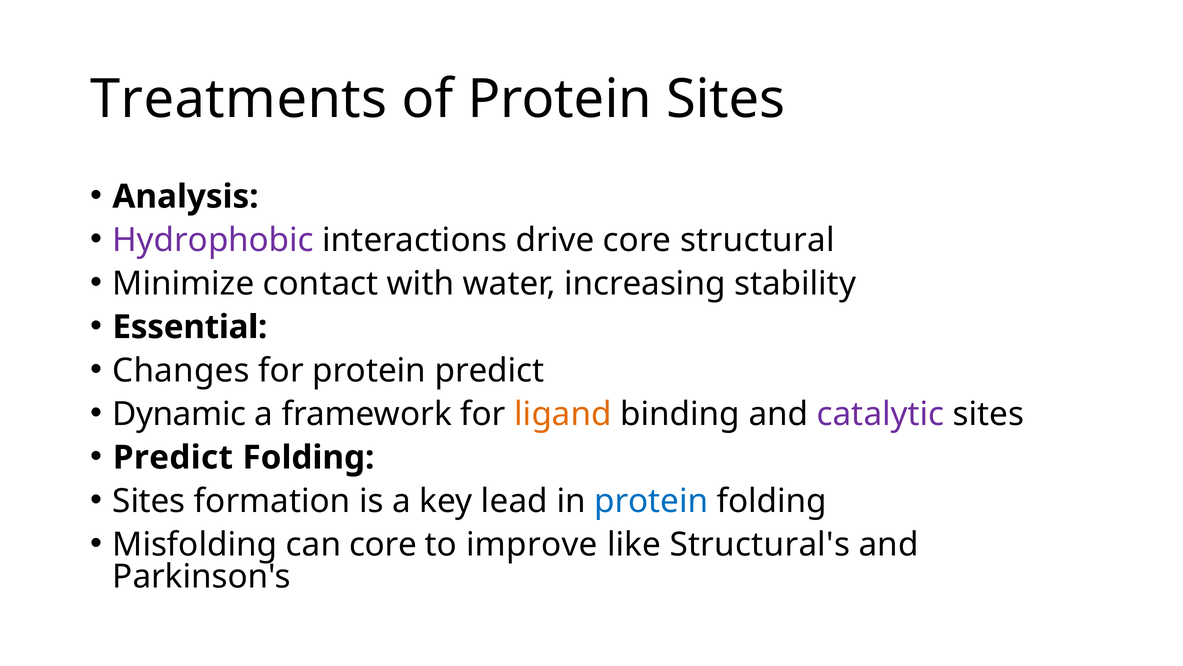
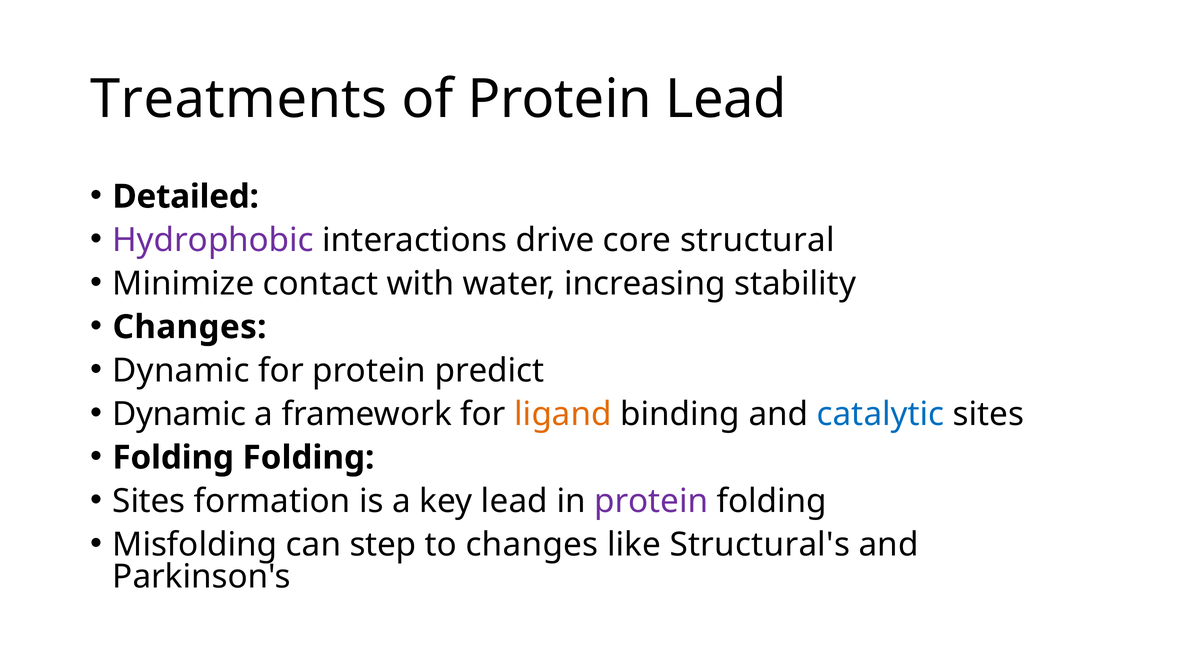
Protein Sites: Sites -> Lead (726, 99)
Analysis: Analysis -> Detailed (186, 196)
Essential: Essential -> Changes (190, 327)
Changes: Changes -> Dynamic (181, 370)
catalytic colour: purple -> blue (881, 414)
Predict: Predict -> Folding (173, 457)
protein colour: blue -> purple (651, 501)
can core: core -> step (383, 544)
to improve: improve -> changes (532, 544)
